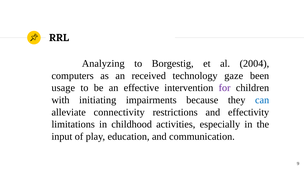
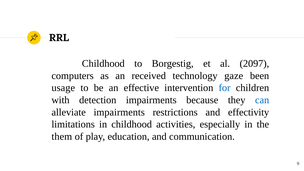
Analyzing: Analyzing -> Childhood (103, 64)
2004: 2004 -> 2097 (254, 64)
for colour: purple -> blue (225, 88)
initiating: initiating -> detection (98, 100)
alleviate connectivity: connectivity -> impairments (119, 112)
input: input -> them (62, 137)
